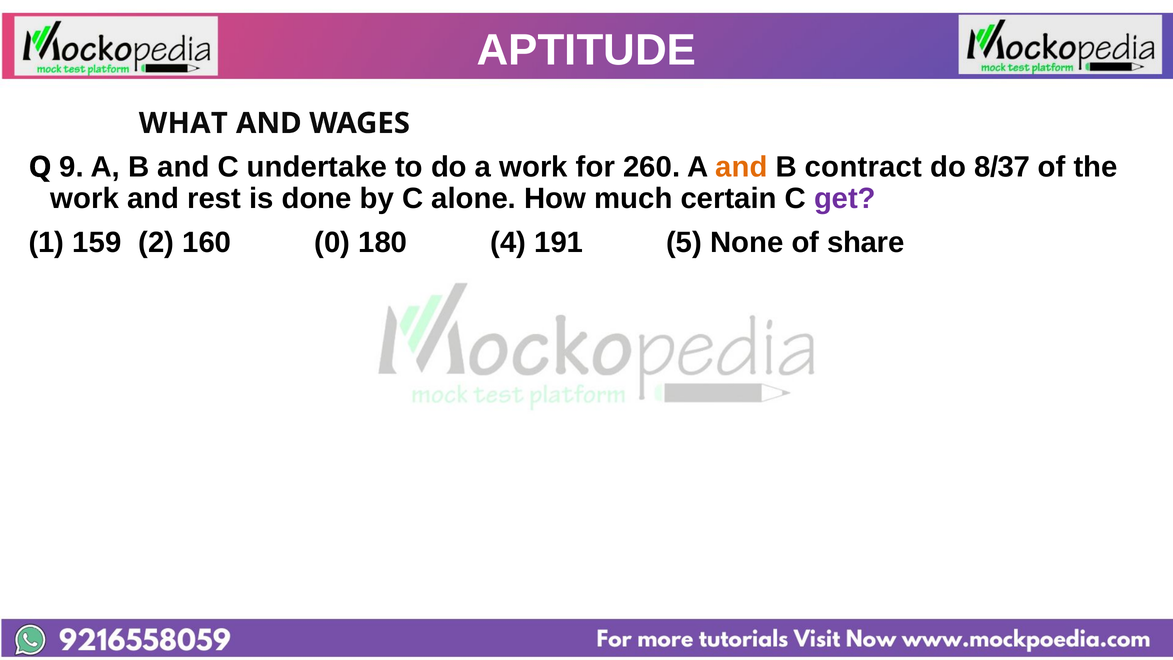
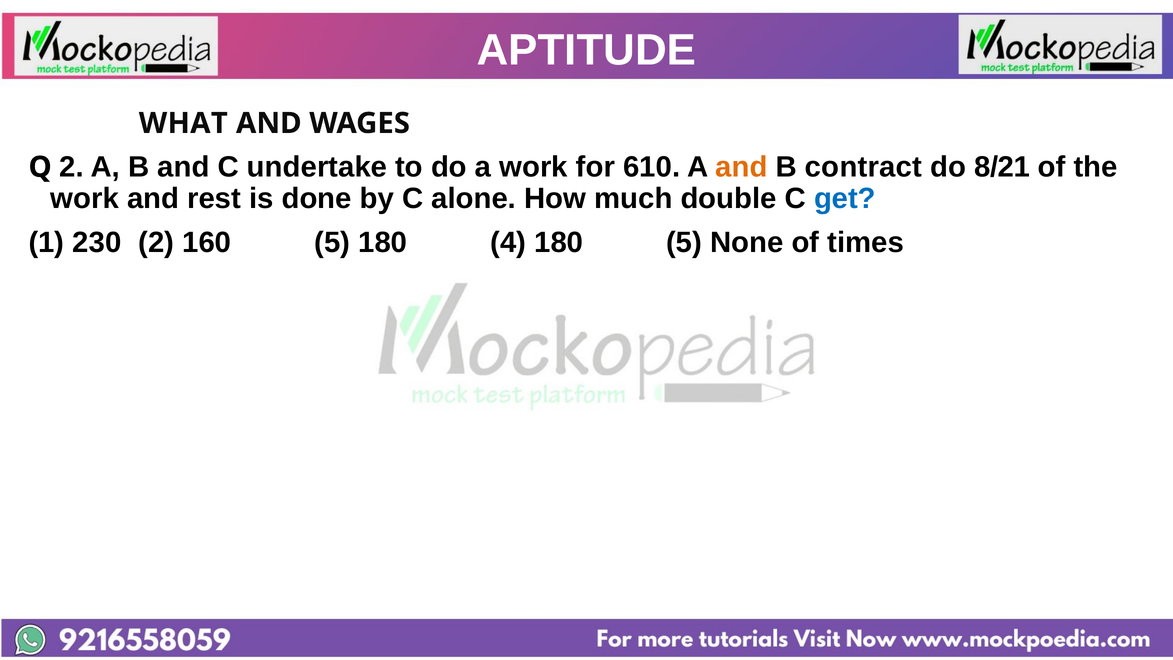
Q 9: 9 -> 2 (72, 167)
260: 260 -> 610 (652, 167)
8/37: 8/37 -> 8/21 (1002, 167)
certain: certain -> double (729, 199)
get colour: purple -> blue (845, 199)
159: 159 -> 230 (97, 243)
160 0: 0 -> 5 (332, 243)
4 191: 191 -> 180 (559, 243)
share: share -> times (866, 243)
